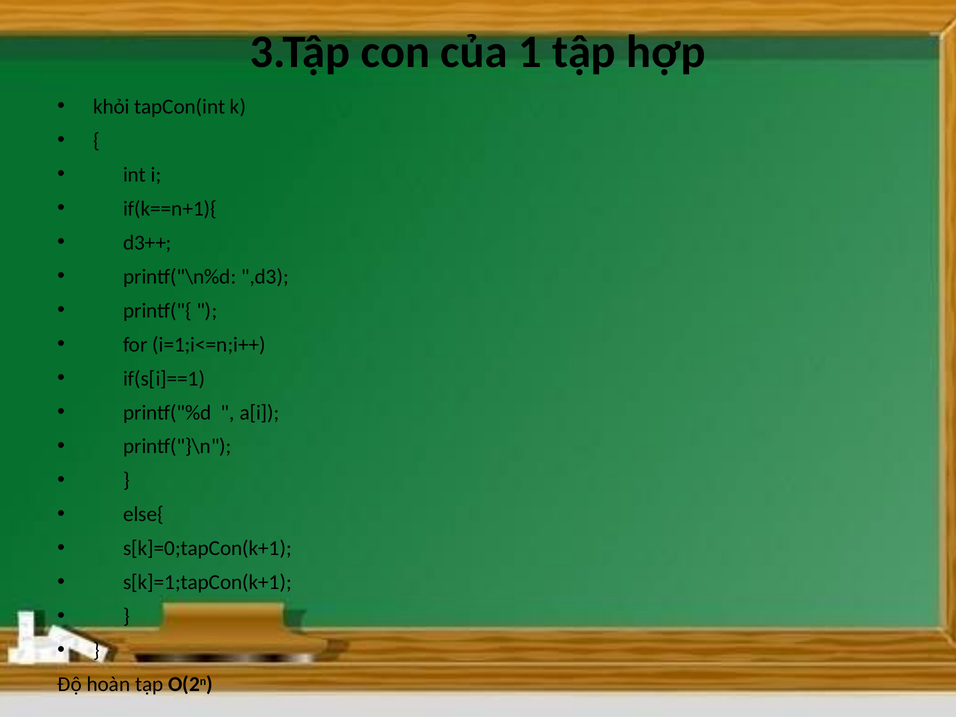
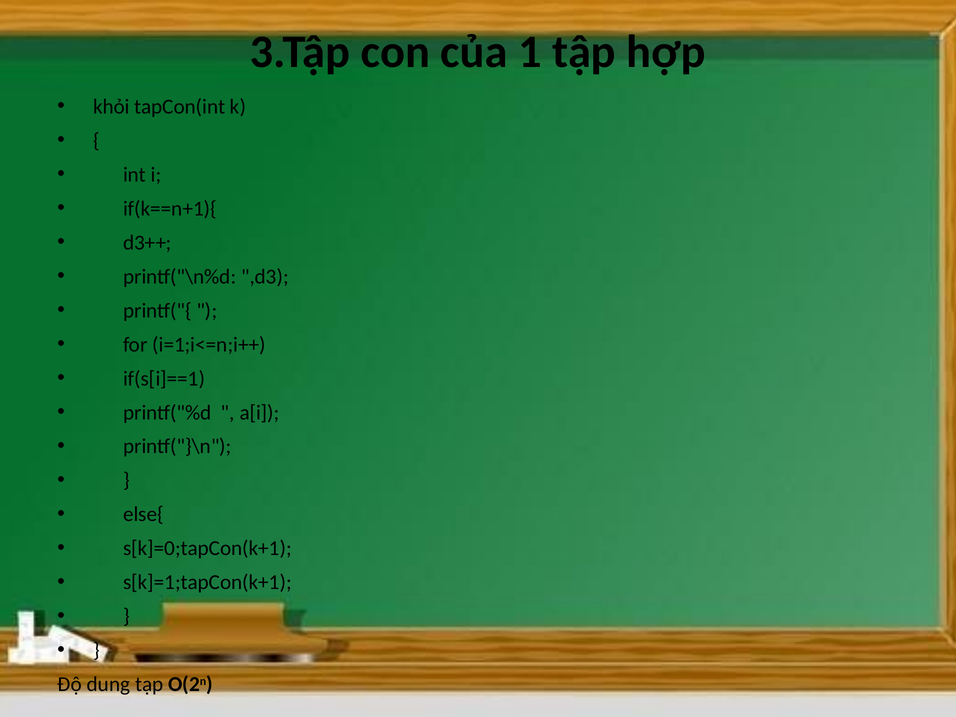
hoàn: hoàn -> dung (108, 684)
